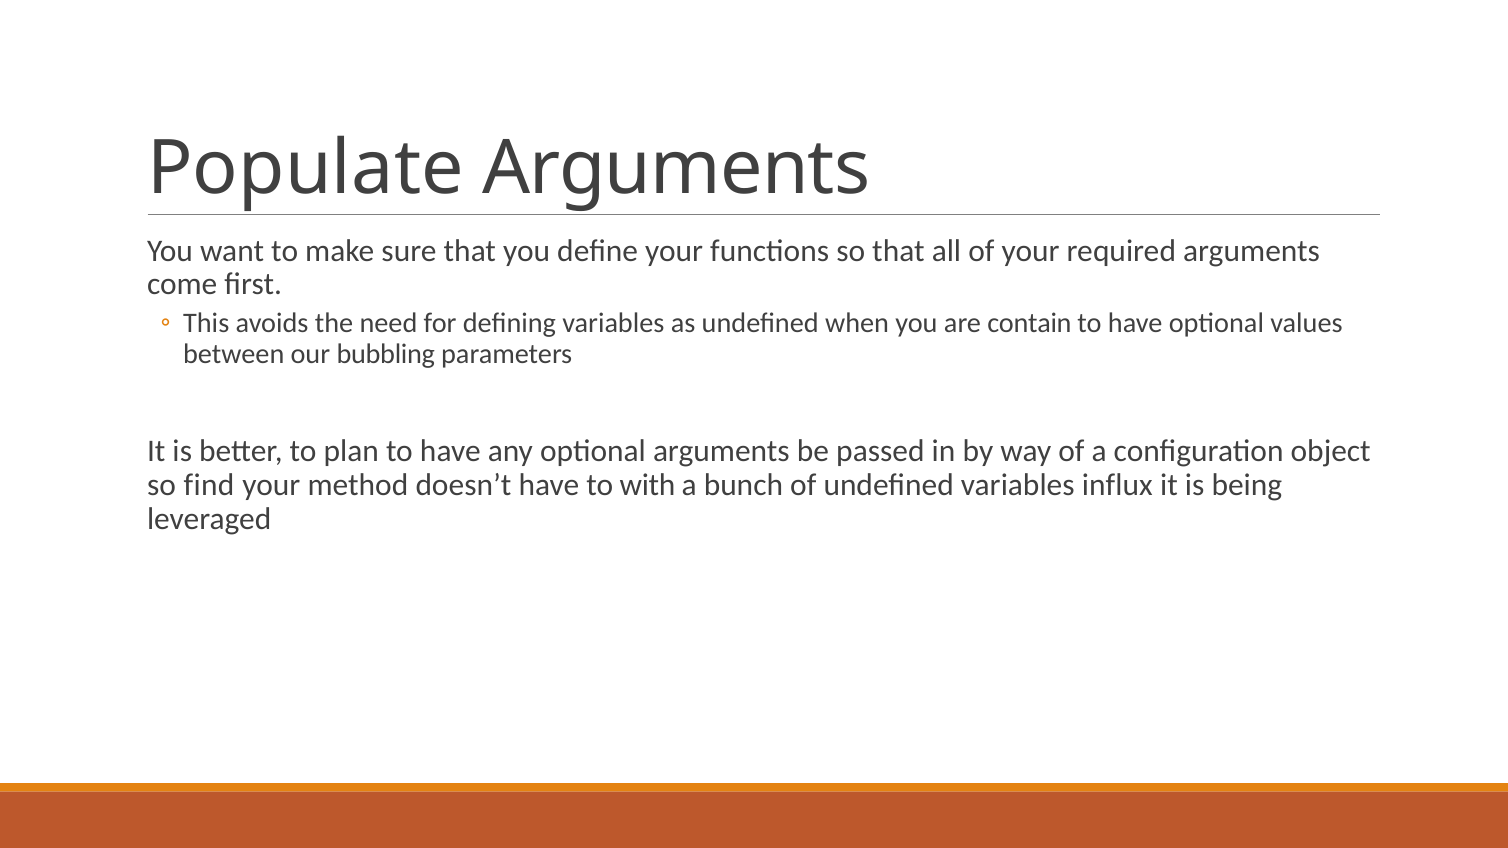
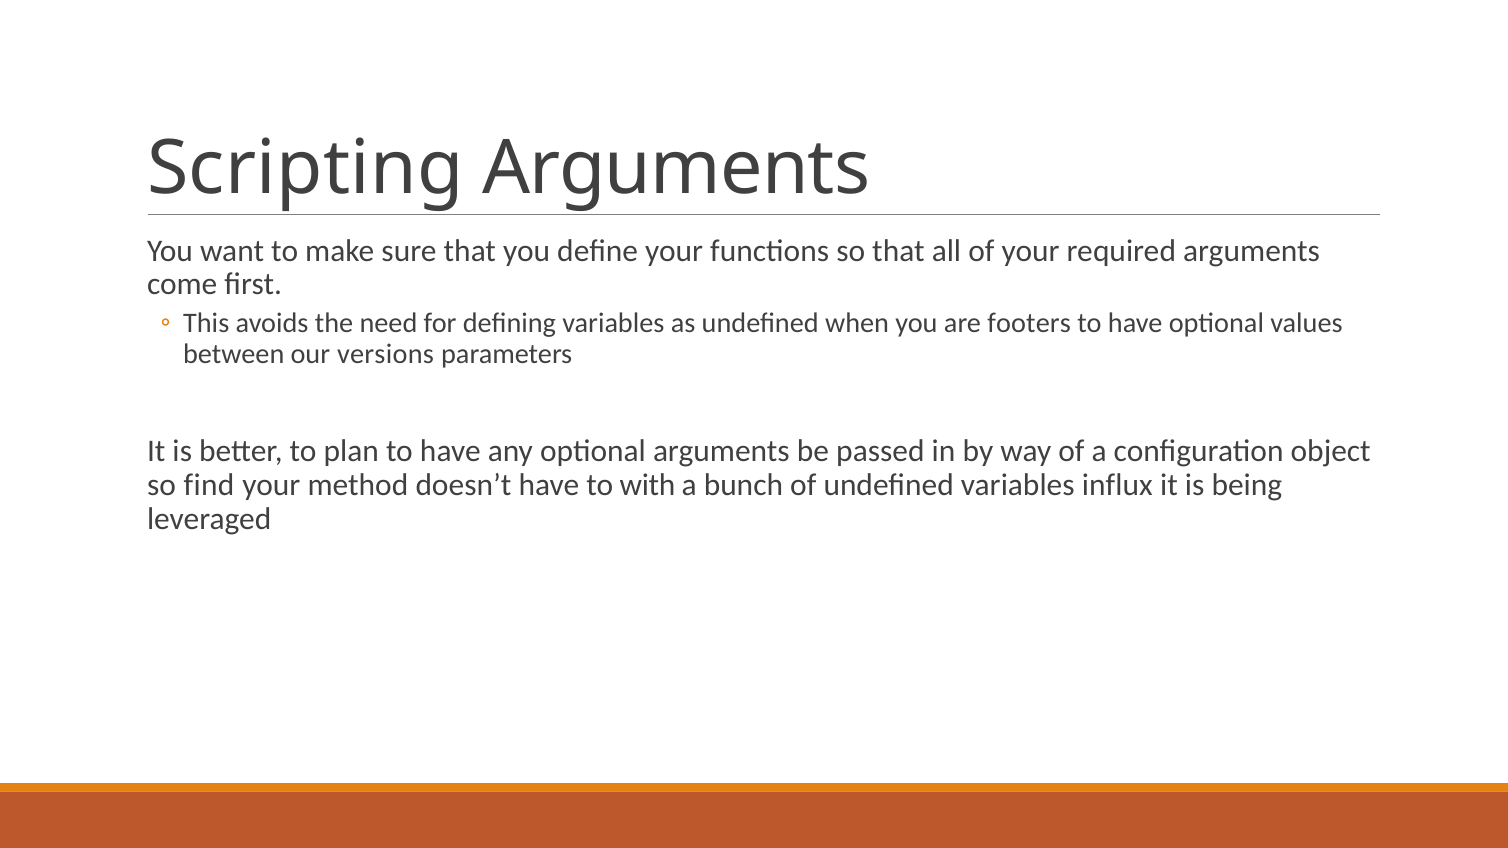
Populate: Populate -> Scripting (305, 169)
contain: contain -> footers (1029, 323)
bubbling: bubbling -> versions (385, 354)
